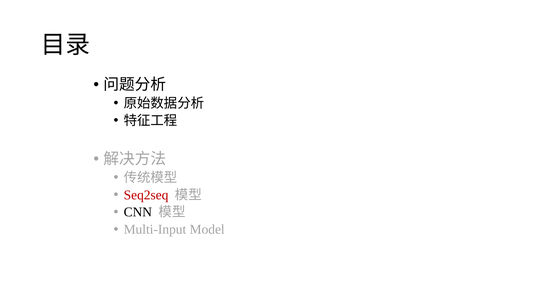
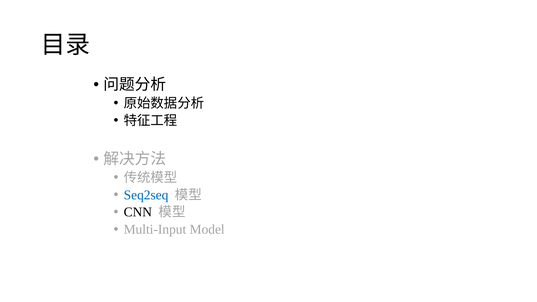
Seq2seq colour: red -> blue (146, 195)
